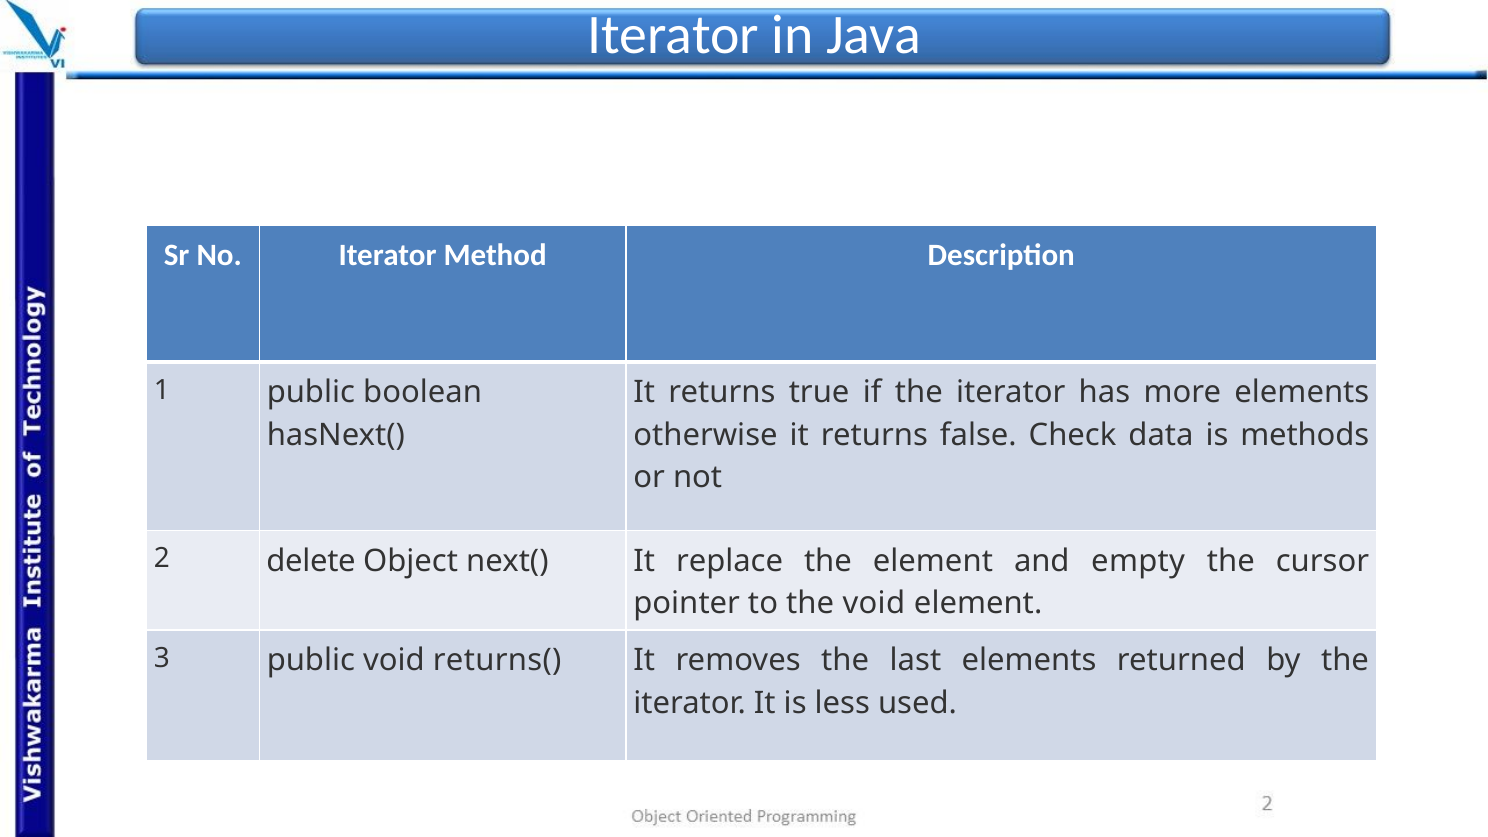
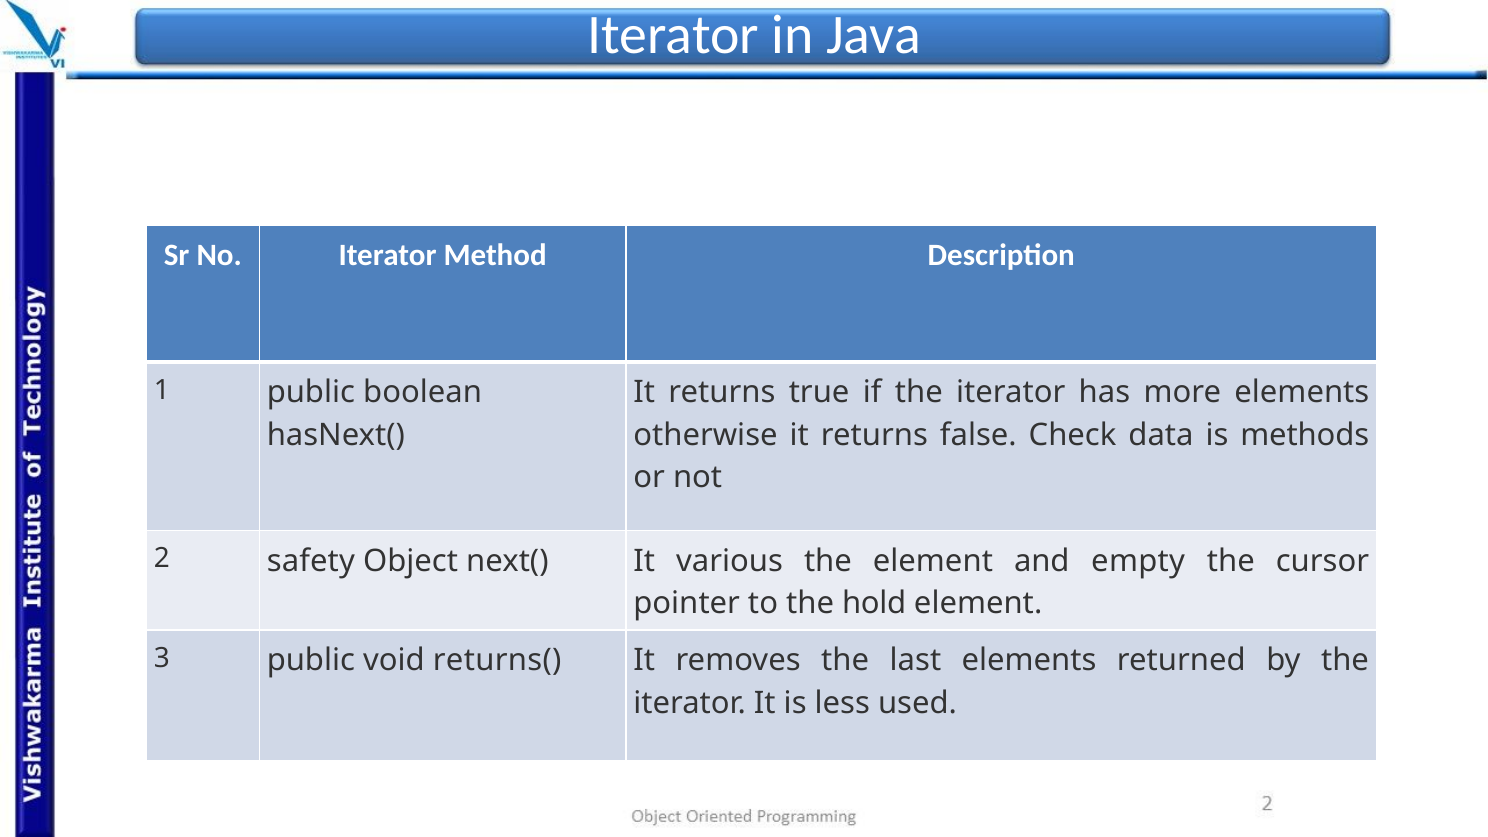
delete: delete -> safety (311, 561)
replace: replace -> various (730, 561)
the void: void -> hold (874, 603)
